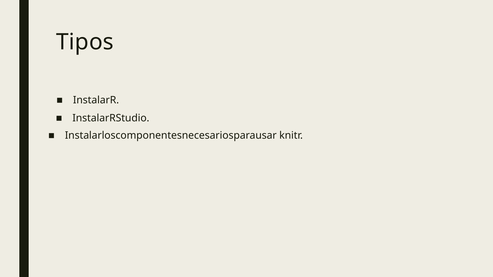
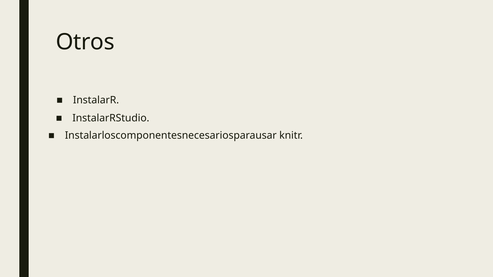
Tipos: Tipos -> Otros (85, 42)
